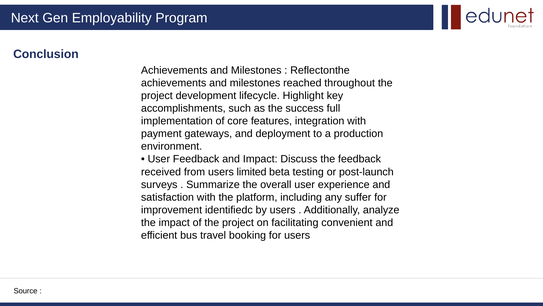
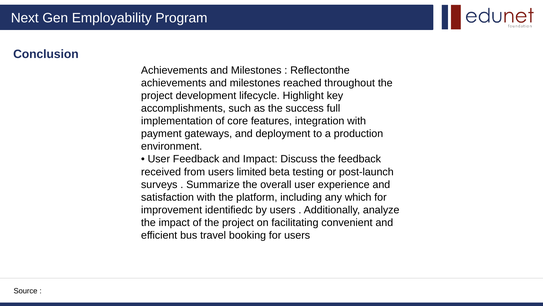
suffer: suffer -> which (358, 197)
